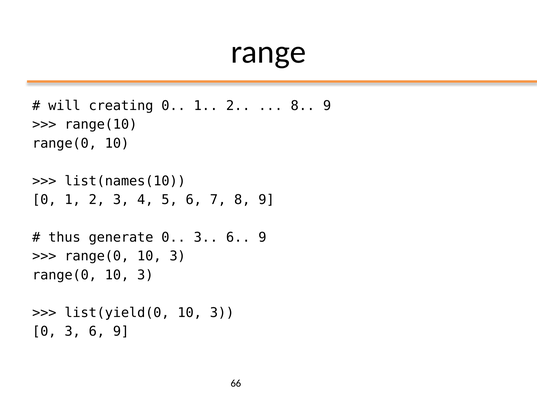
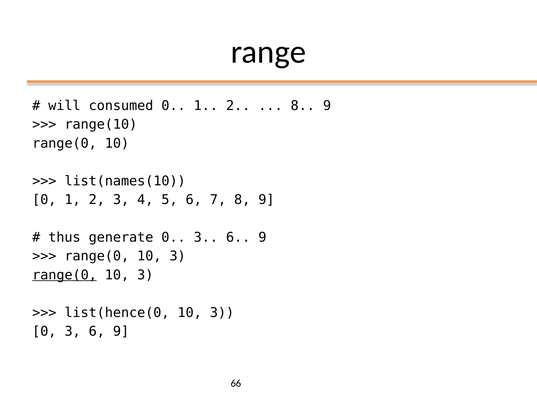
creating: creating -> consumed (121, 106)
range(0 underline: none -> present (65, 275)
list(yield(0: list(yield(0 -> list(hence(0 (117, 312)
